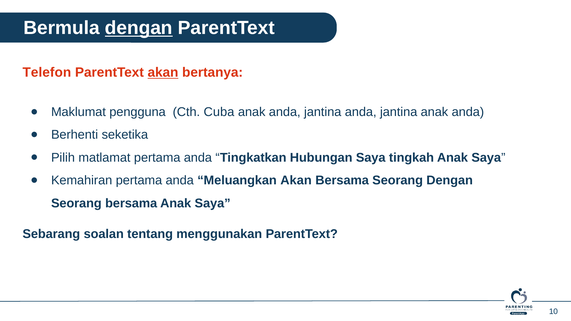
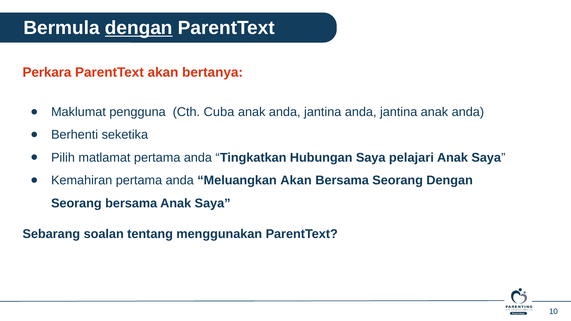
Telefon: Telefon -> Perkara (47, 73)
akan underline: present -> none (163, 73)
tingkah: tingkah -> pelajari (411, 158)
